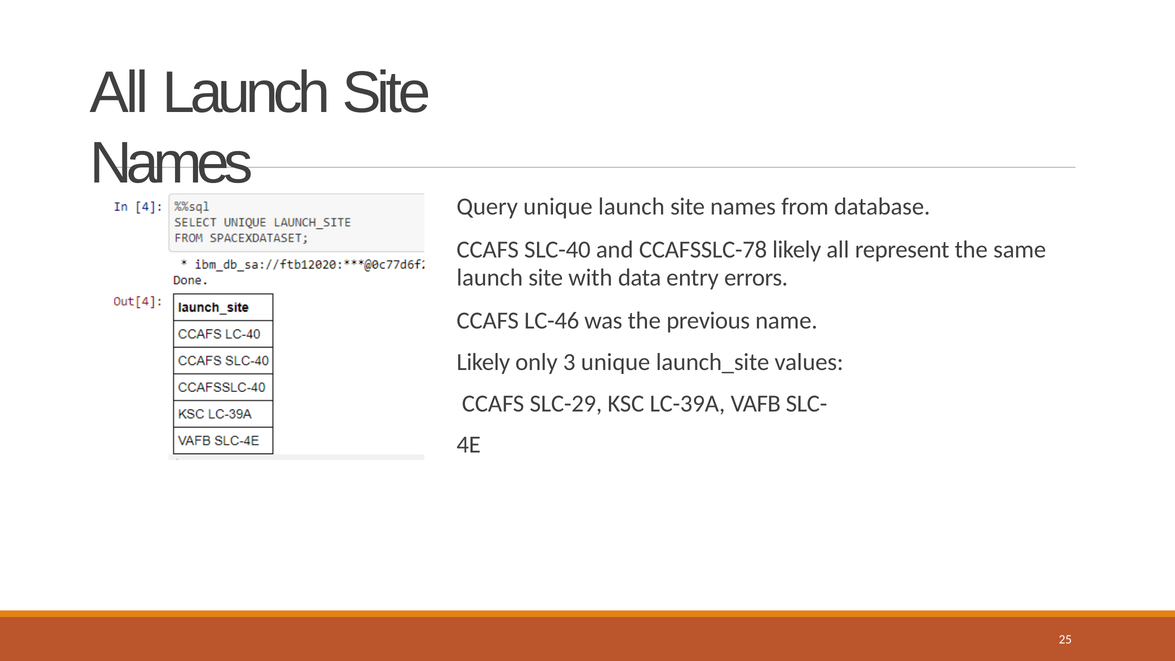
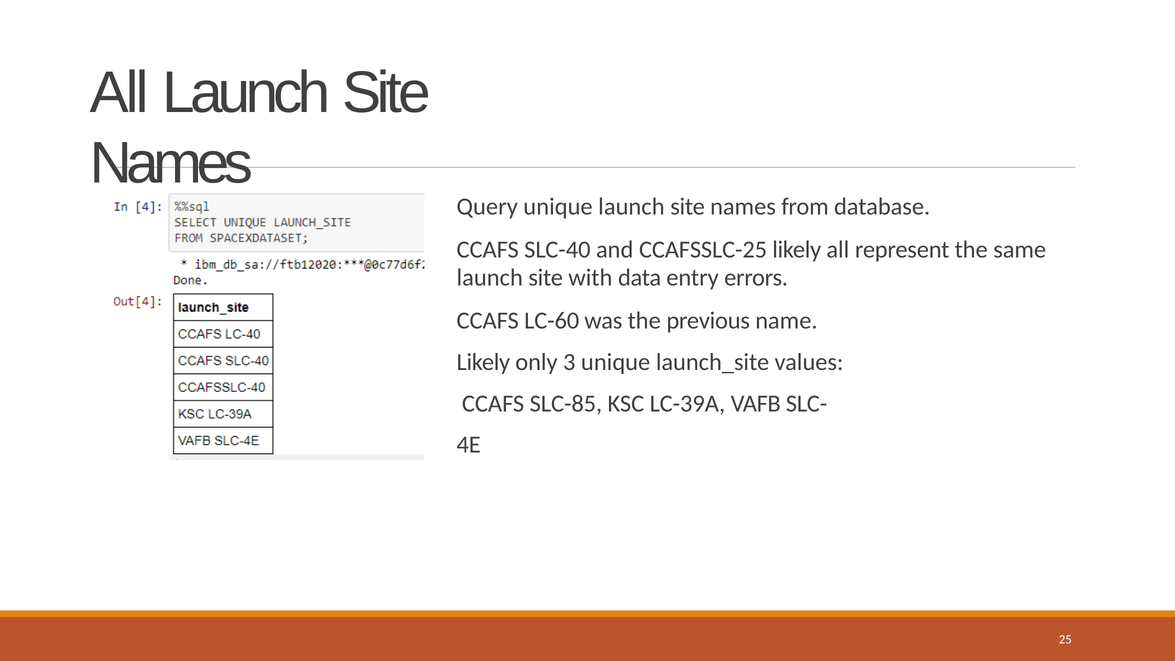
CCAFSSLC-78: CCAFSSLC-78 -> CCAFSSLC-25 (703, 250)
LC-46: LC-46 -> LC-60 (552, 321)
SLC-29: SLC-29 -> SLC-85 (566, 403)
